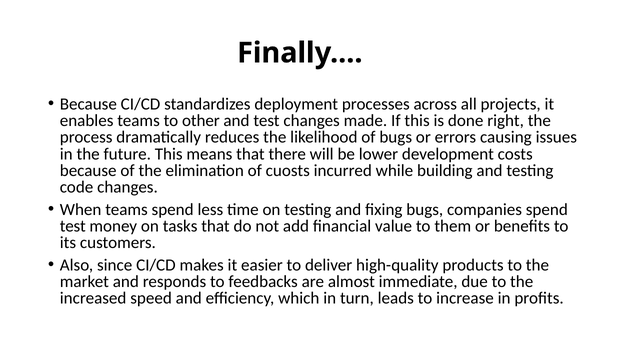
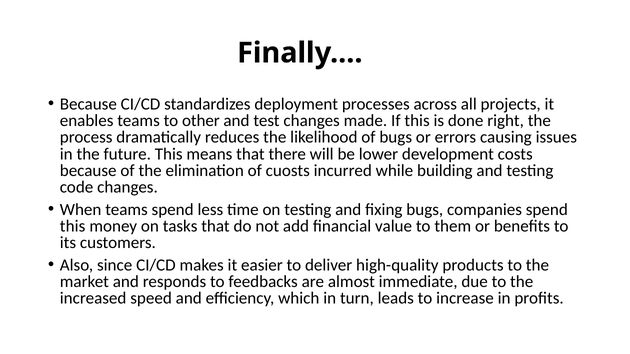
test: test -> this (73, 226)
